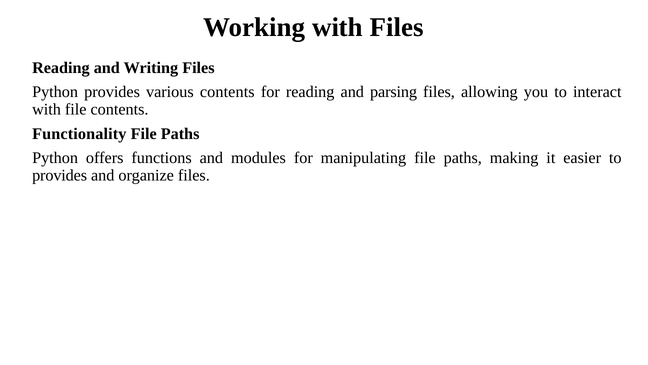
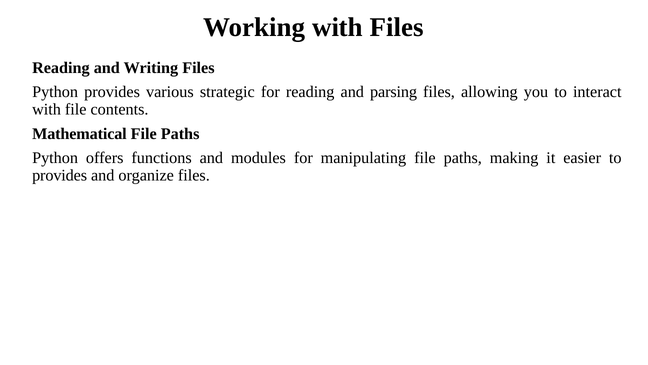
various contents: contents -> strategic (227, 92)
Functionality: Functionality -> Mathematical (79, 134)
